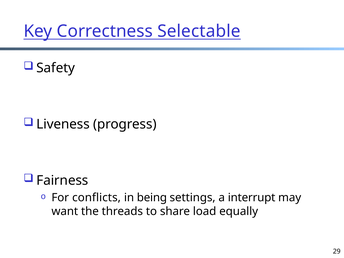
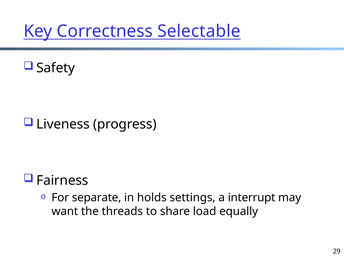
conflicts: conflicts -> separate (97, 198)
being: being -> holds (152, 198)
